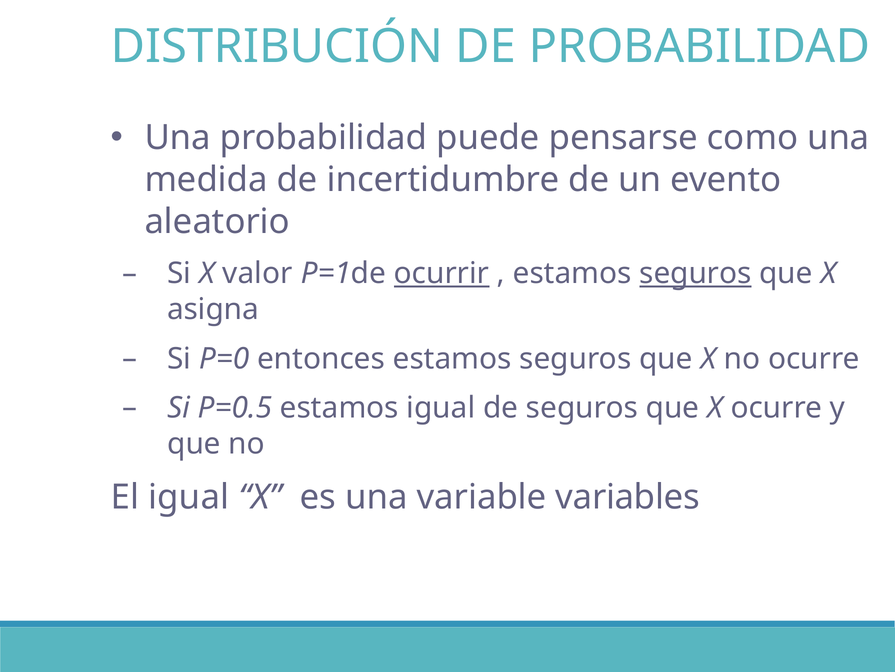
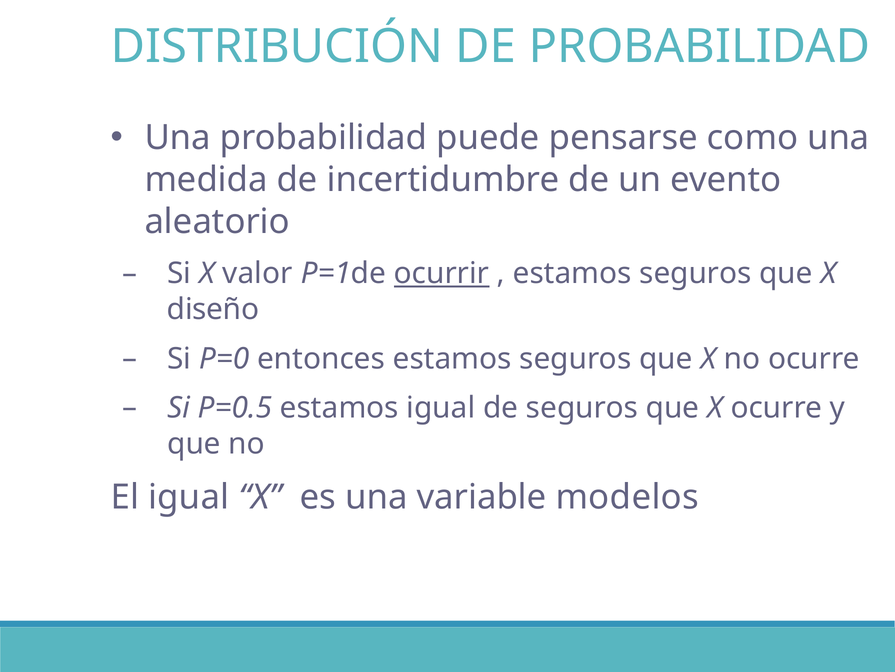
seguros underline: present -> none (695, 273)
asigna: asigna -> diseño (213, 309)
variables: variables -> modelos (627, 497)
